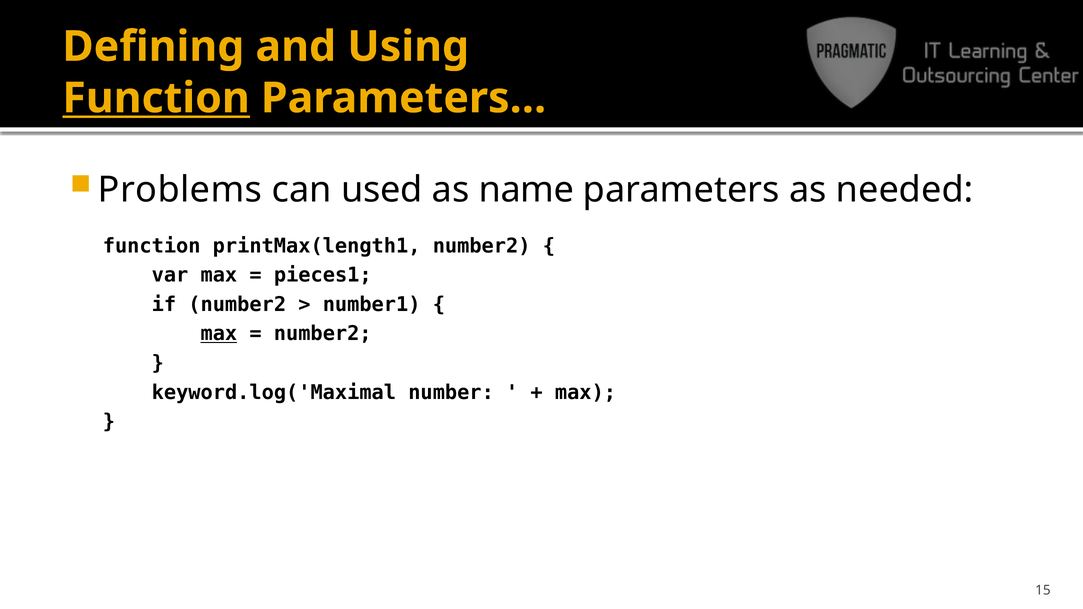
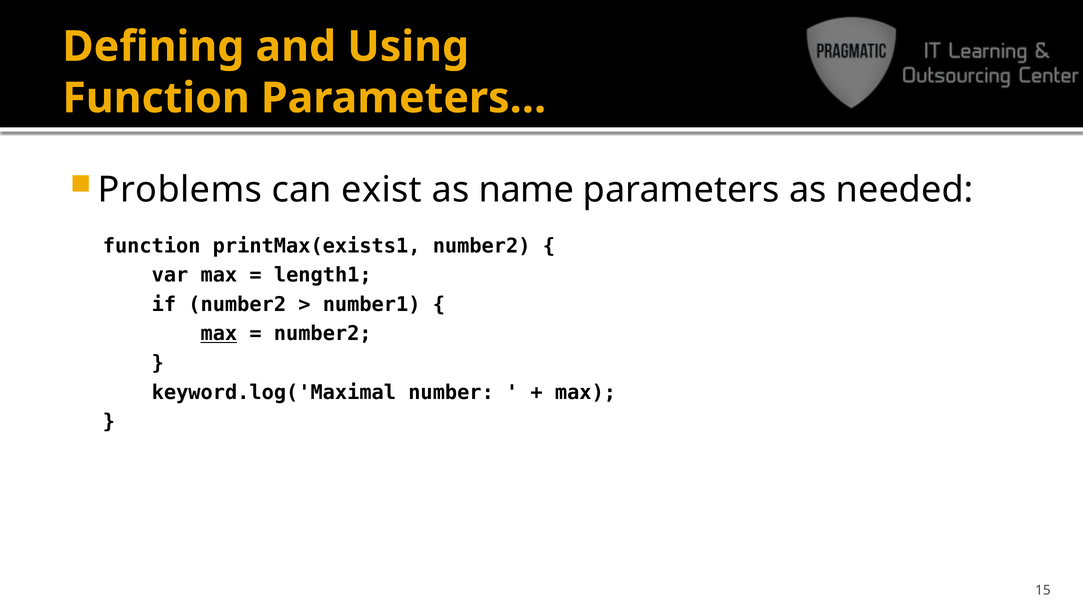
Function underline: present -> none (156, 98)
used: used -> exist (382, 190)
printMax(length1: printMax(length1 -> printMax(exists1 (317, 246)
pieces1: pieces1 -> length1 (323, 275)
